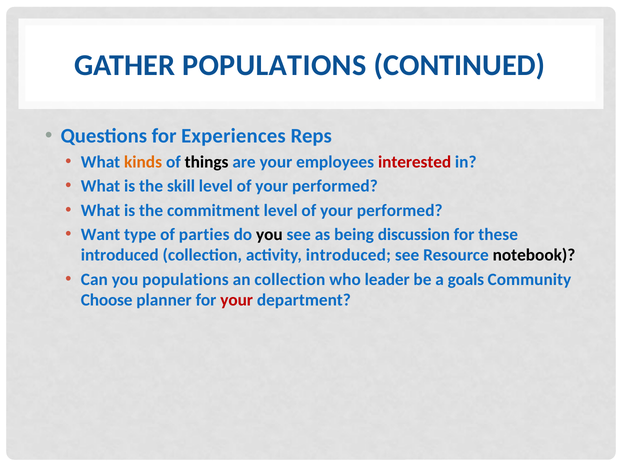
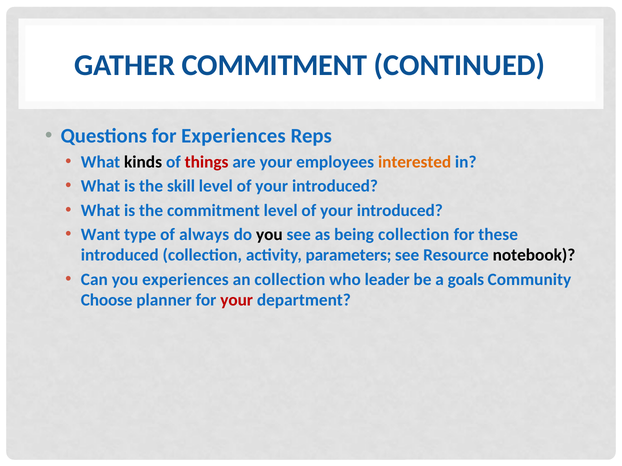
GATHER POPULATIONS: POPULATIONS -> COMMITMENT (275, 65)
kinds colour: orange -> black (143, 162)
things colour: black -> red (207, 162)
interested colour: red -> orange (415, 162)
performed: performed -> introduced (335, 186)
performed: performed -> introduced (400, 211)
parties: parties -> always (204, 235)
being discussion: discussion -> collection (414, 235)
activity introduced: introduced -> parameters (349, 256)
you populations: populations -> experiences (185, 280)
